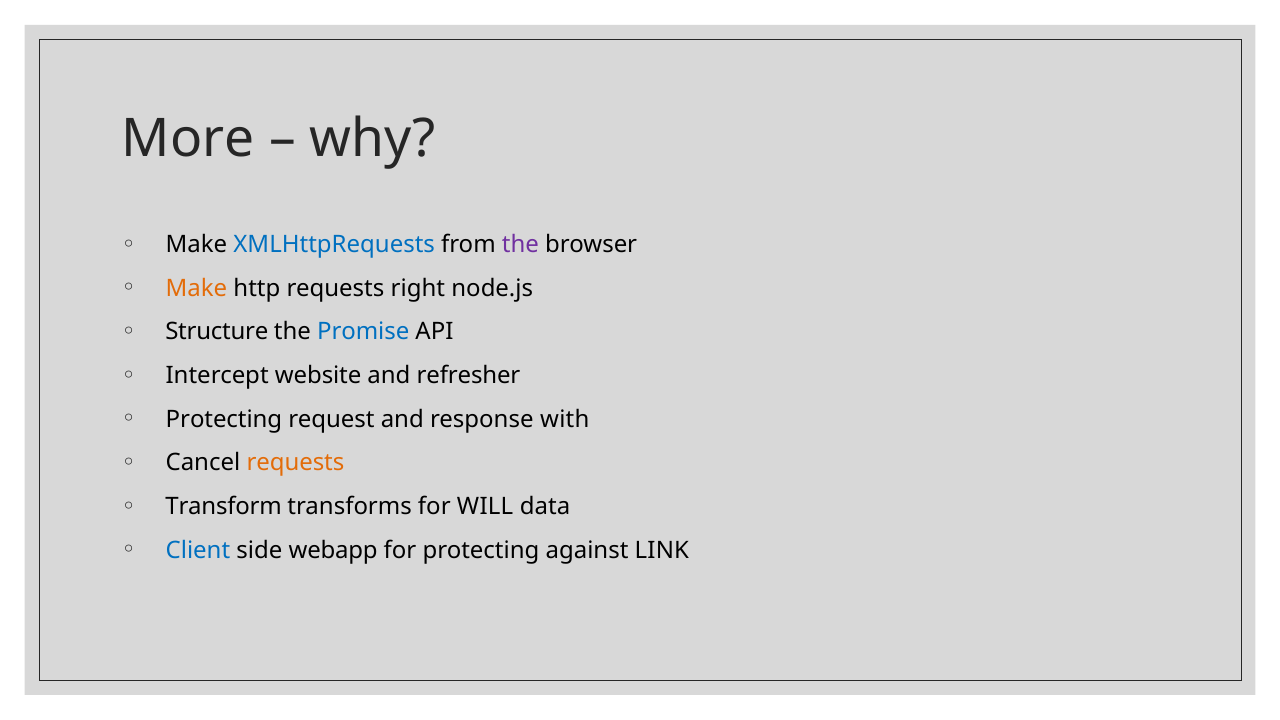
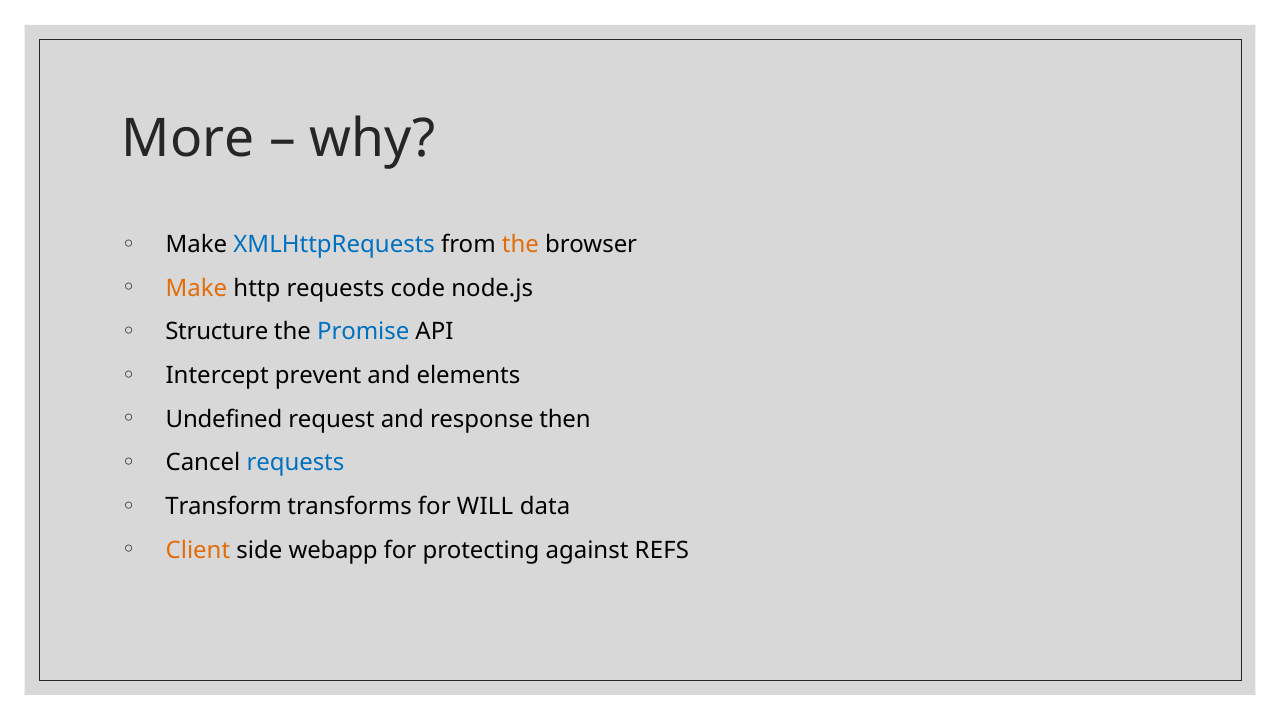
the colour: purple -> orange (520, 245)
right: right -> code (418, 288)
website: website -> prevent (318, 376)
refresher: refresher -> elements (468, 376)
Protecting: Protecting -> Undefined (224, 419)
with: with -> then (565, 419)
requests colour: orange -> blue (295, 463)
Client colour: blue -> orange (198, 550)
LINK: LINK -> REFS (662, 550)
